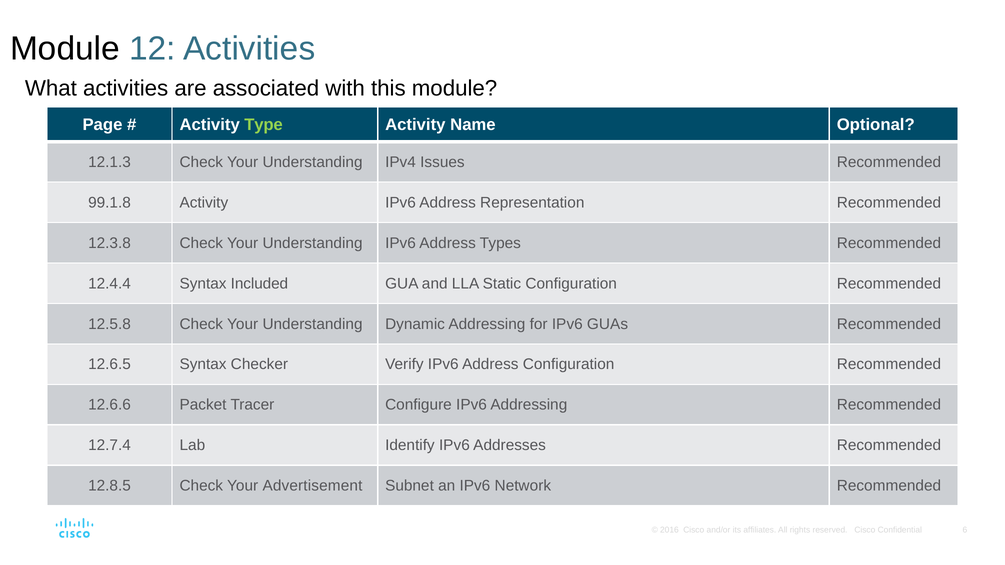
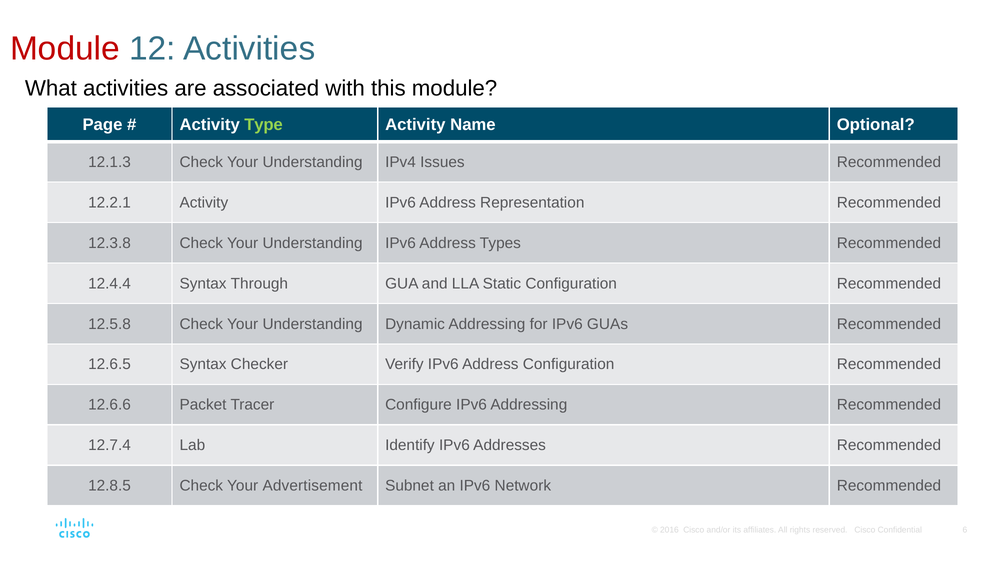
Module colour: black -> red (65, 48)
99.1.8: 99.1.8 -> 12.2.1 (109, 203)
Included: Included -> Through (259, 284)
